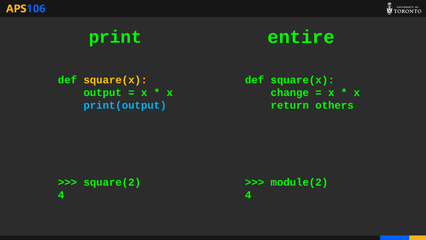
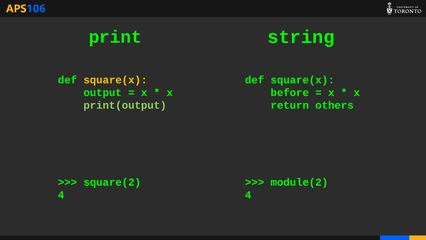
entire: entire -> string (301, 37)
change: change -> before (290, 92)
print(output colour: light blue -> light green (125, 105)
